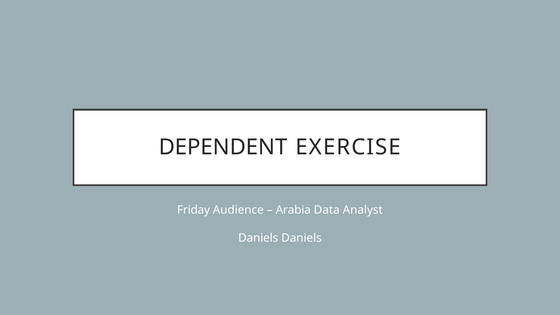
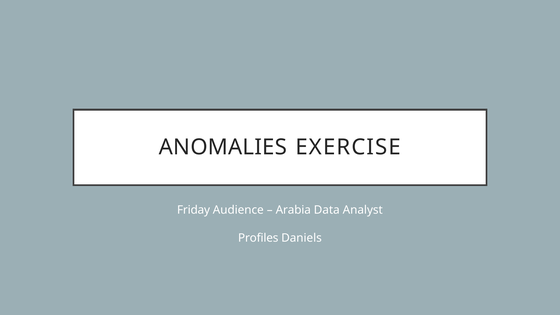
DEPENDENT: DEPENDENT -> ANOMALIES (223, 147)
Daniels: Daniels -> Profiles (258, 238)
